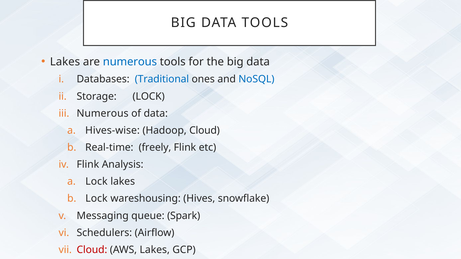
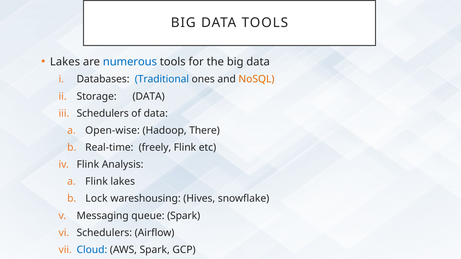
NoSQL colour: blue -> orange (256, 79)
Storage LOCK: LOCK -> DATA (149, 96)
Numerous: Numerous -> Schedulers (103, 113)
Hives-wise: Hives-wise -> Open-wise (113, 131)
Hadoop Cloud: Cloud -> There (205, 131)
Lock: Lock -> Flink (97, 182)
Cloud colour: red -> blue (92, 250)
AWS Lakes: Lakes -> Spark (155, 250)
